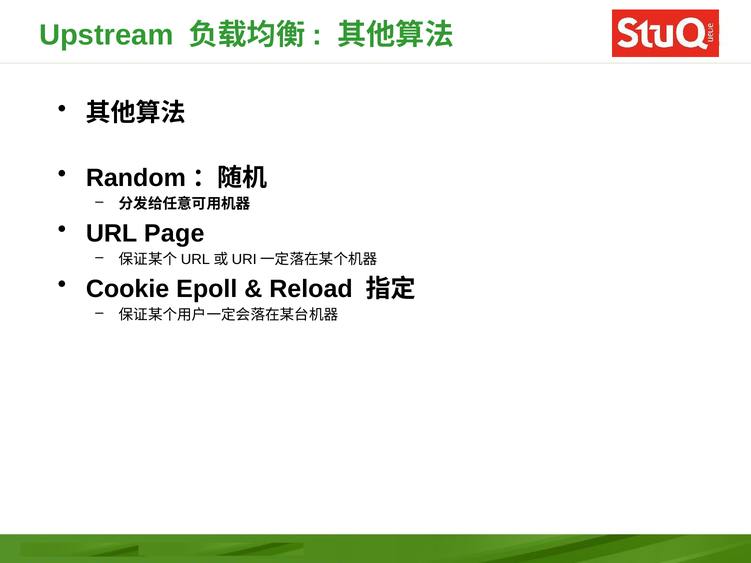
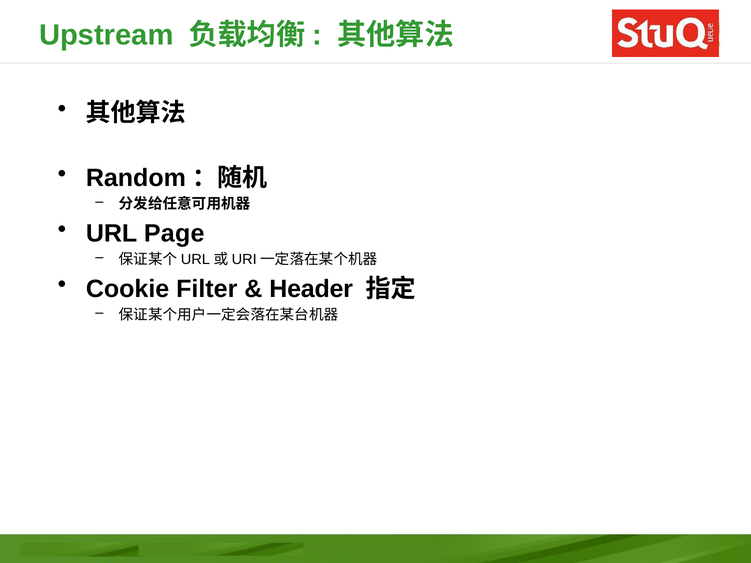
Epoll: Epoll -> Filter (207, 289)
Reload: Reload -> Header (311, 289)
